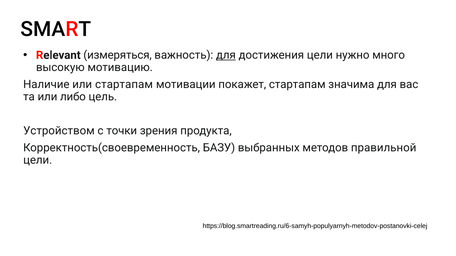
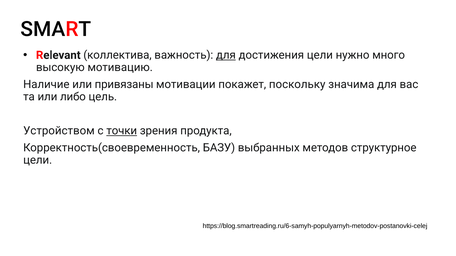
измеряться: измеряться -> коллектива (117, 55)
или стартапам: стартапам -> привязаны (124, 85)
покажет стартапам: стартапам -> поскольку (297, 85)
точки underline: none -> present (122, 131)
правильной: правильной -> структурное (384, 148)
